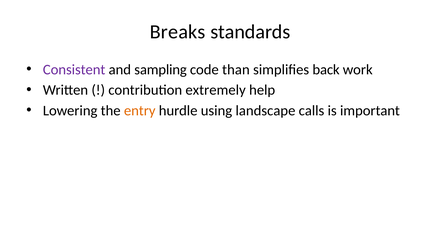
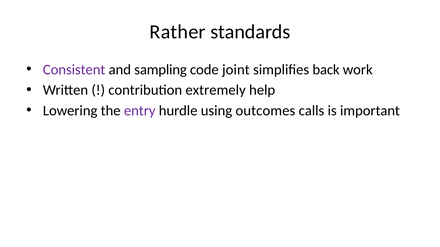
Breaks: Breaks -> Rather (178, 32)
than: than -> joint (236, 70)
entry colour: orange -> purple (140, 111)
landscape: landscape -> outcomes (265, 111)
